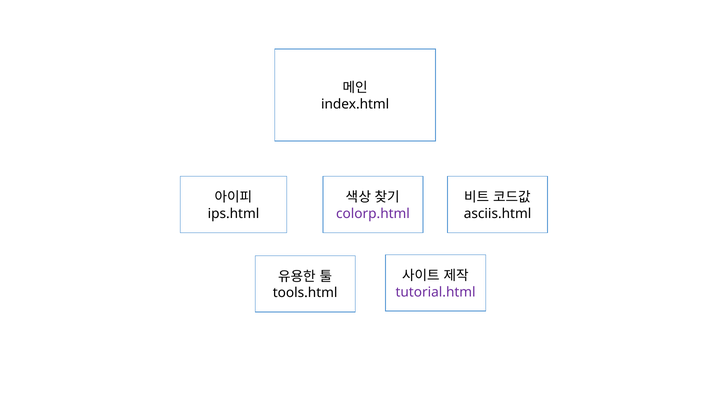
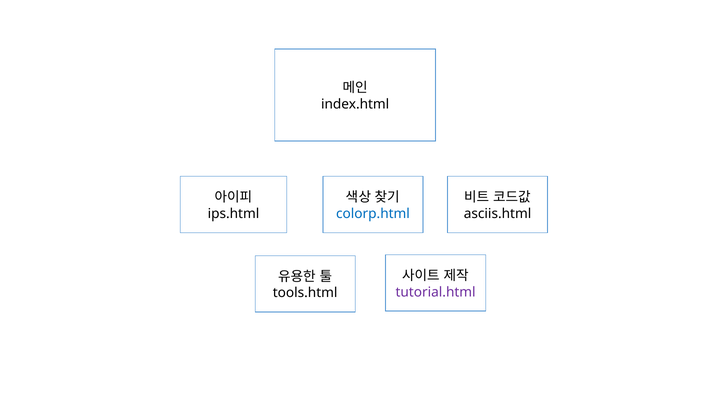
colorp.html colour: purple -> blue (373, 214)
